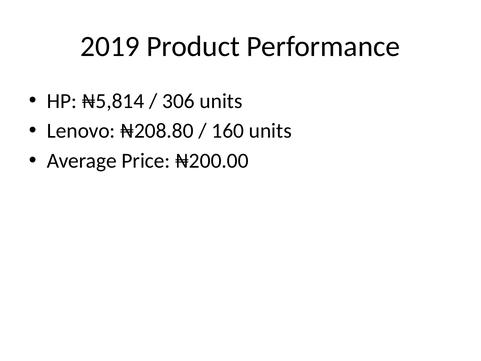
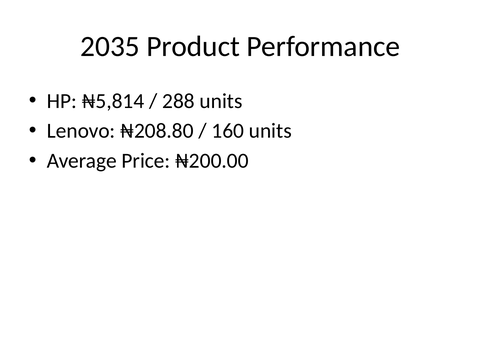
2019: 2019 -> 2035 (110, 47)
306: 306 -> 288 (178, 101)
